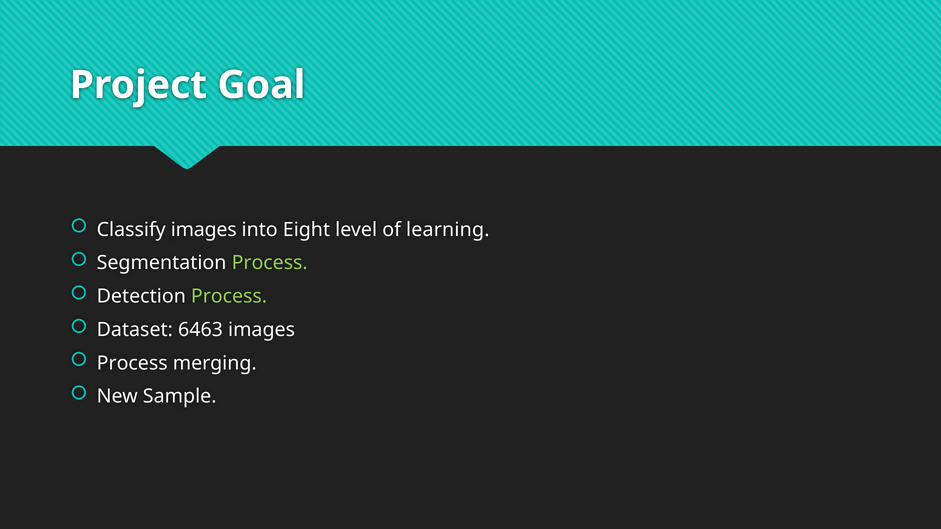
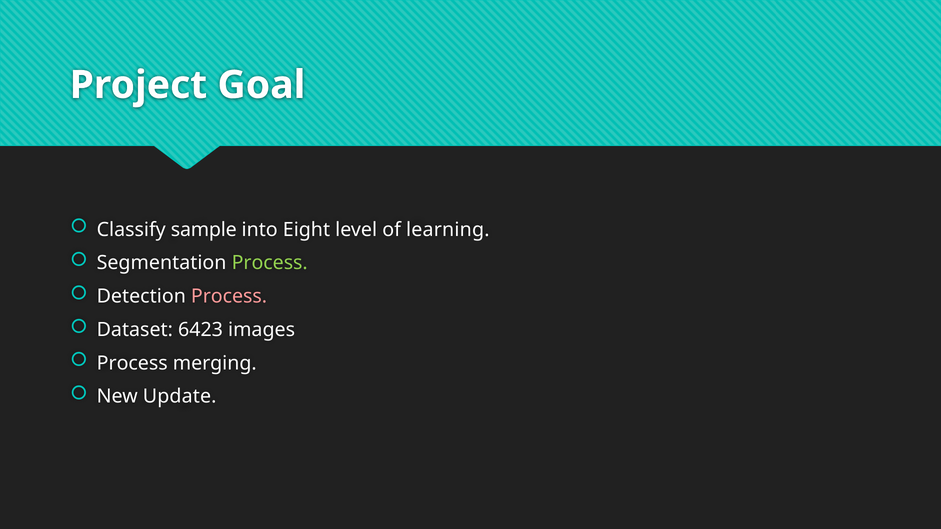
Classify images: images -> sample (204, 230)
Process colour: light green -> pink (229, 297)
6463: 6463 -> 6423 (201, 330)
Sample: Sample -> Update (180, 397)
